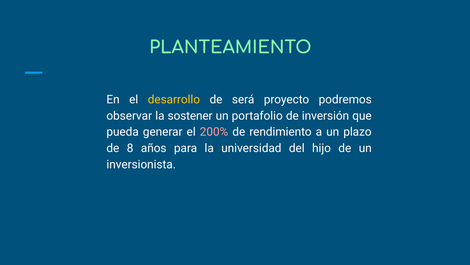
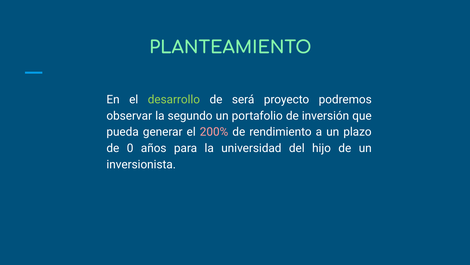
desarrollo colour: yellow -> light green (174, 99)
sostener: sostener -> segundo (190, 116)
8: 8 -> 0 (130, 148)
